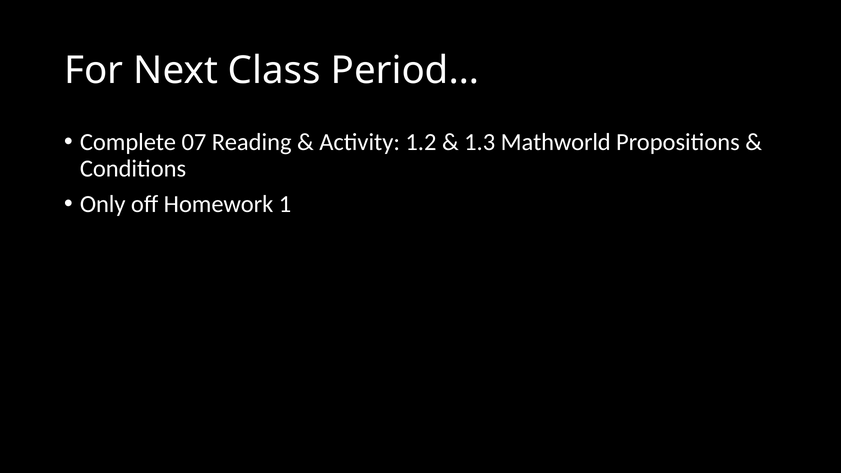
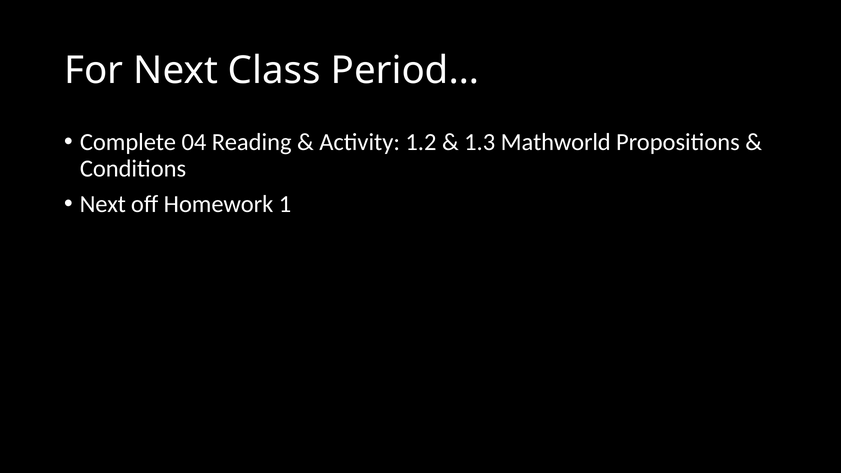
07: 07 -> 04 (194, 142)
Only: Only -> Next (103, 204)
